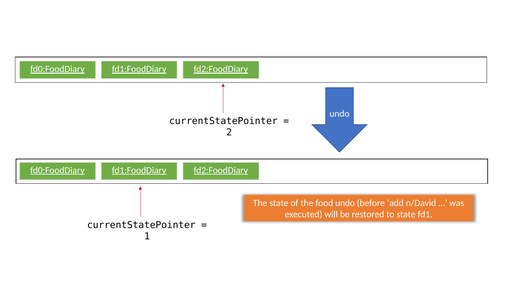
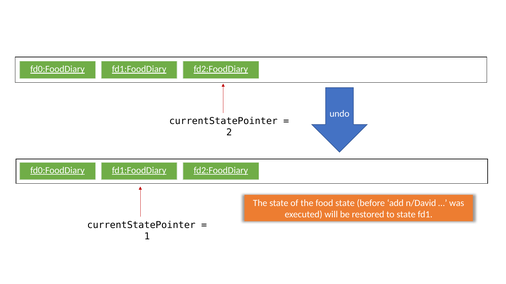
food undo: undo -> state (345, 203)
